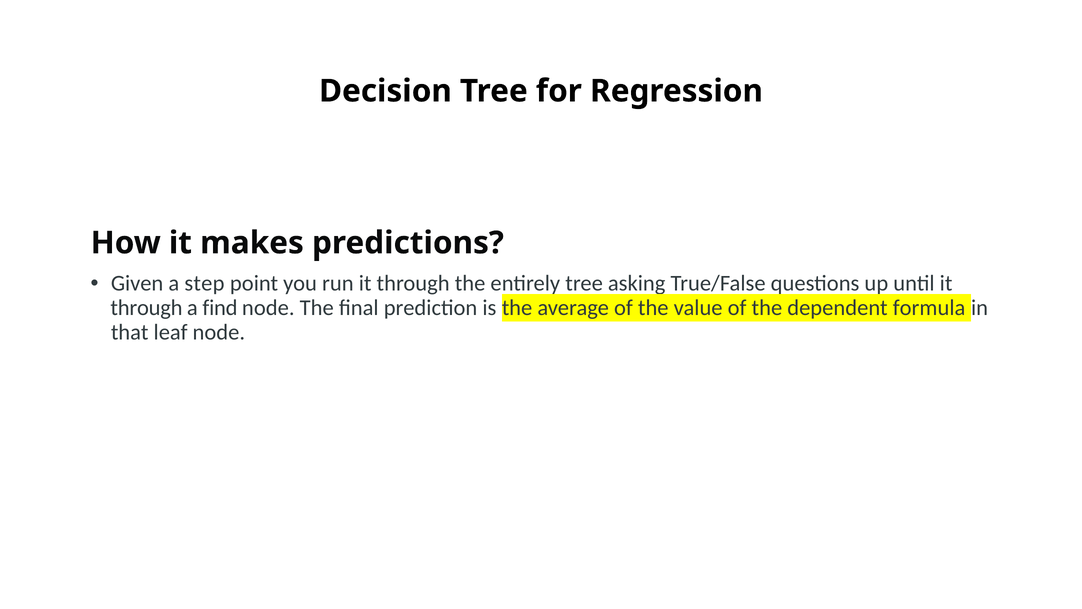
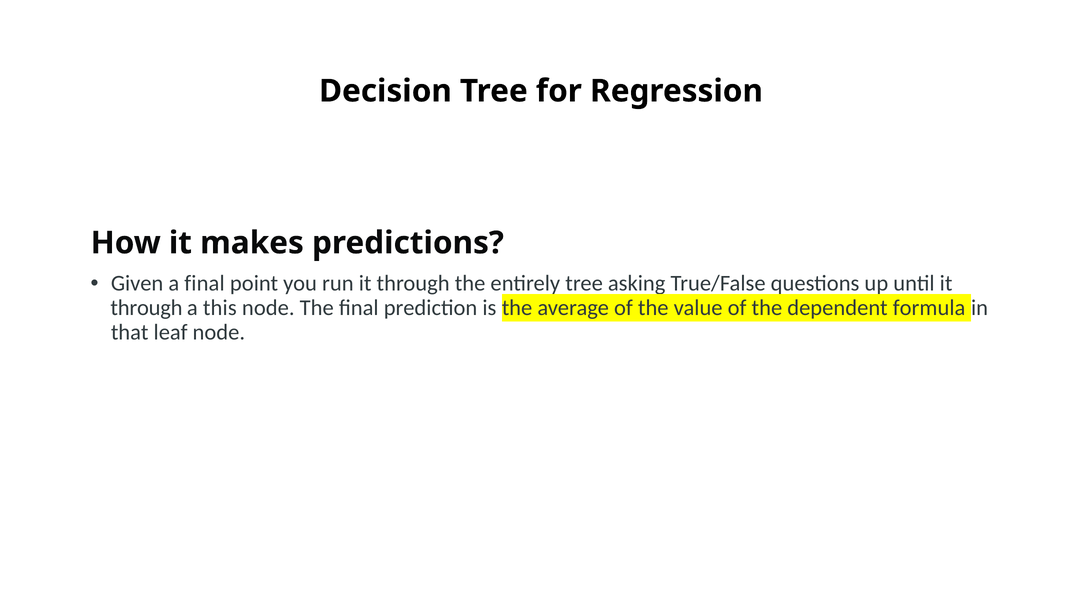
a step: step -> final (205, 283)
find: find -> this (220, 308)
